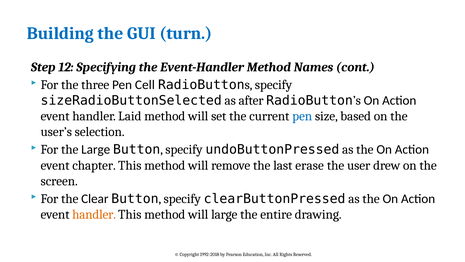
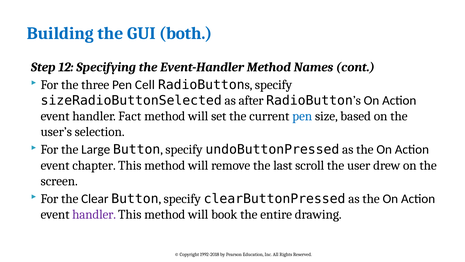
turn: turn -> both (186, 33)
Laid: Laid -> Fact (130, 116)
erase: erase -> scroll (310, 165)
handler colour: orange -> purple (94, 214)
will large: large -> book (224, 214)
